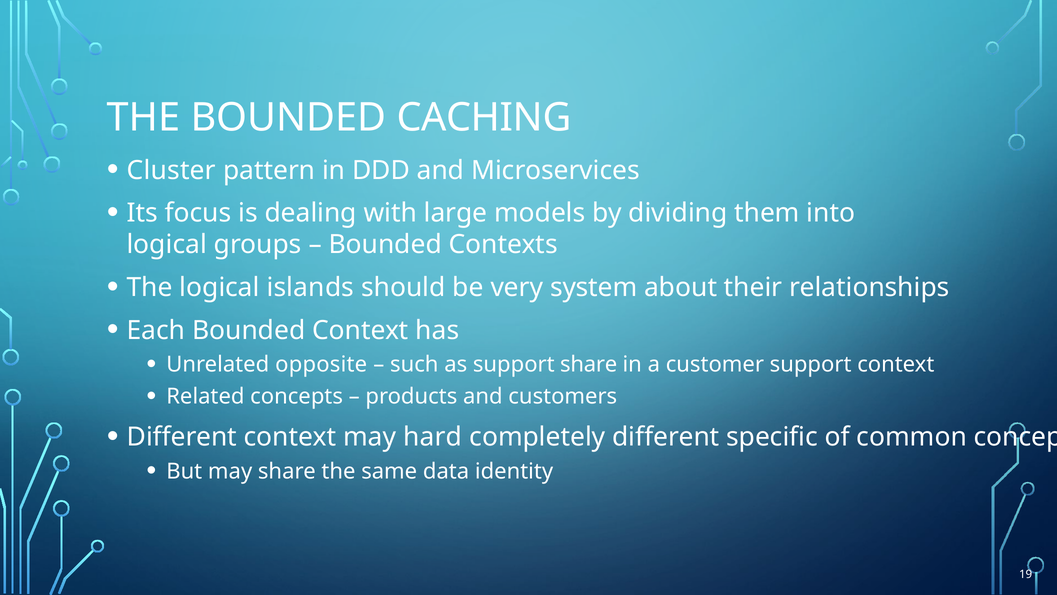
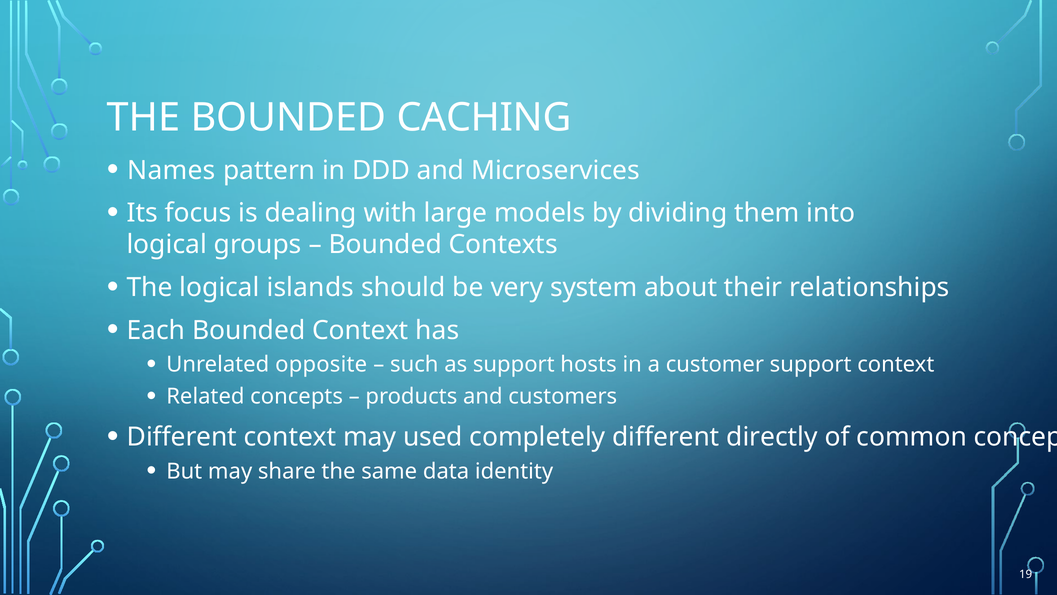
Cluster: Cluster -> Names (171, 170)
support share: share -> hosts (589, 364)
hard: hard -> used (433, 437)
specific: specific -> directly (772, 437)
